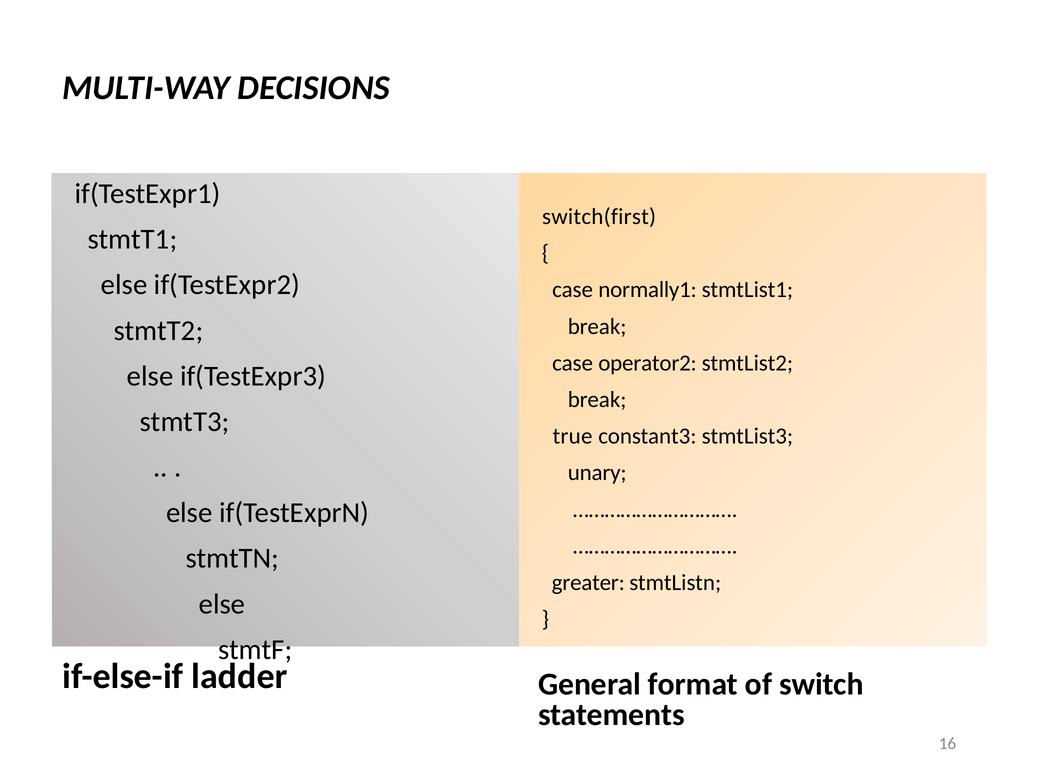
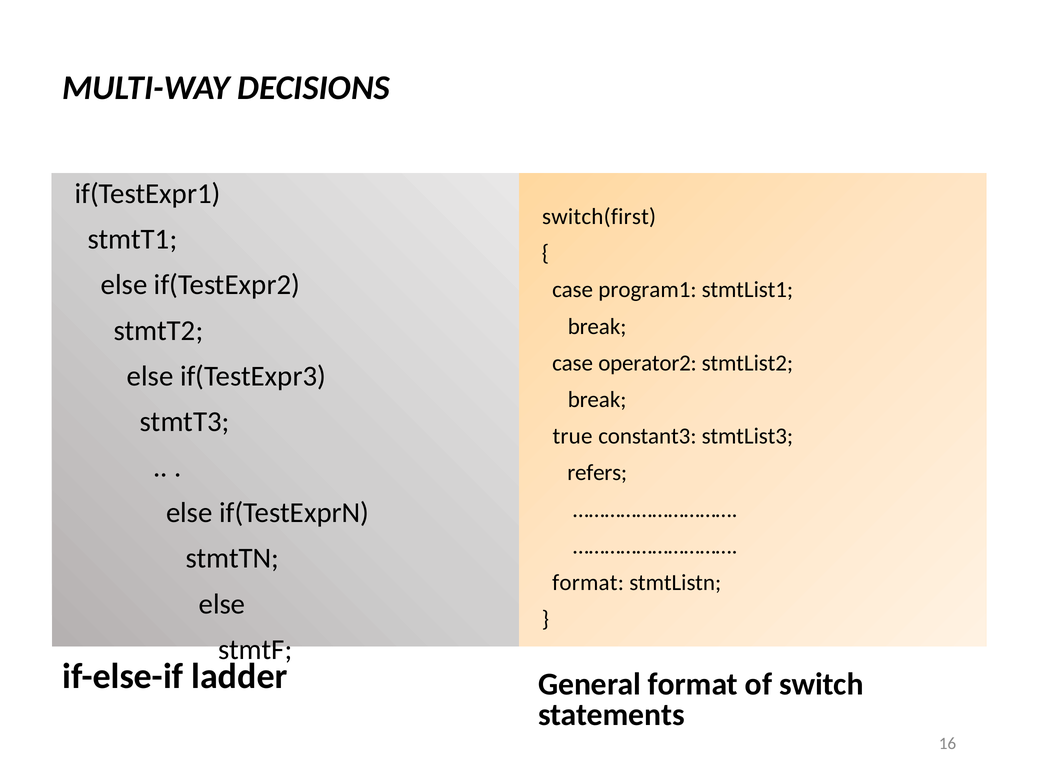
normally1: normally1 -> program1 (647, 290)
unary: unary -> refers (597, 473)
greater: greater -> format (588, 582)
